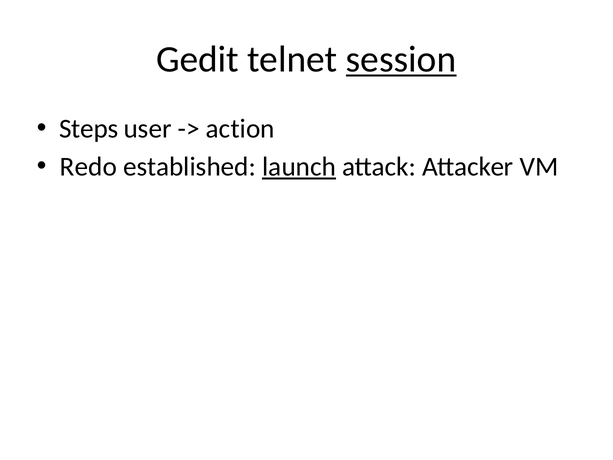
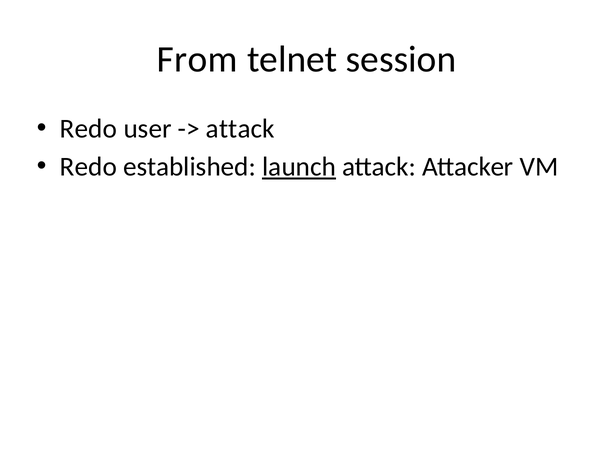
Gedit: Gedit -> From (197, 59)
session underline: present -> none (401, 59)
Steps: Steps -> Redo (89, 129)
action: action -> attack (240, 129)
